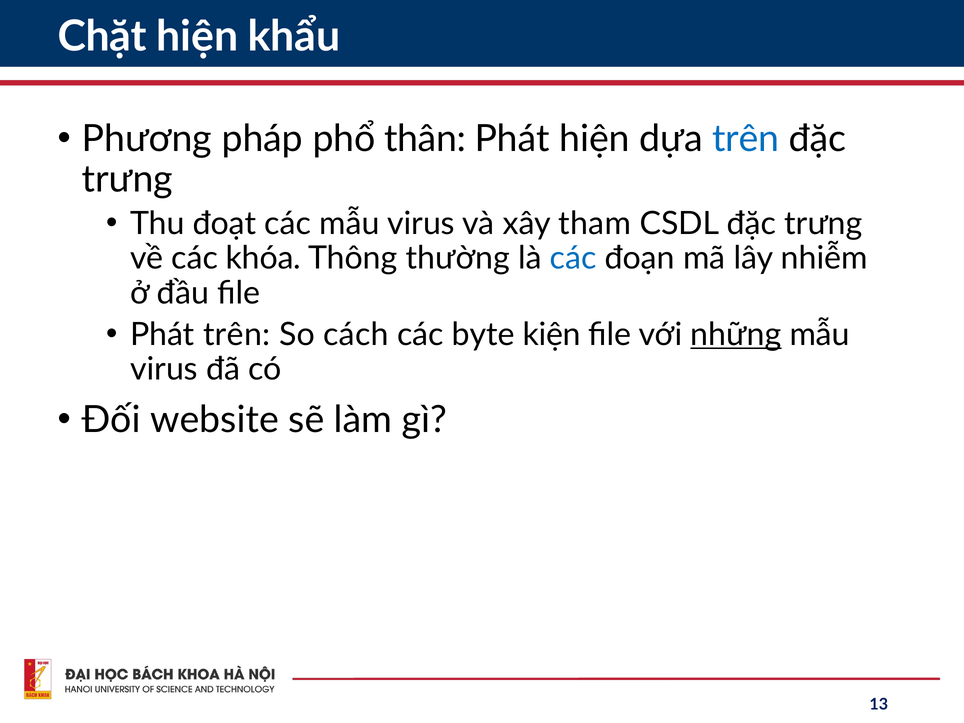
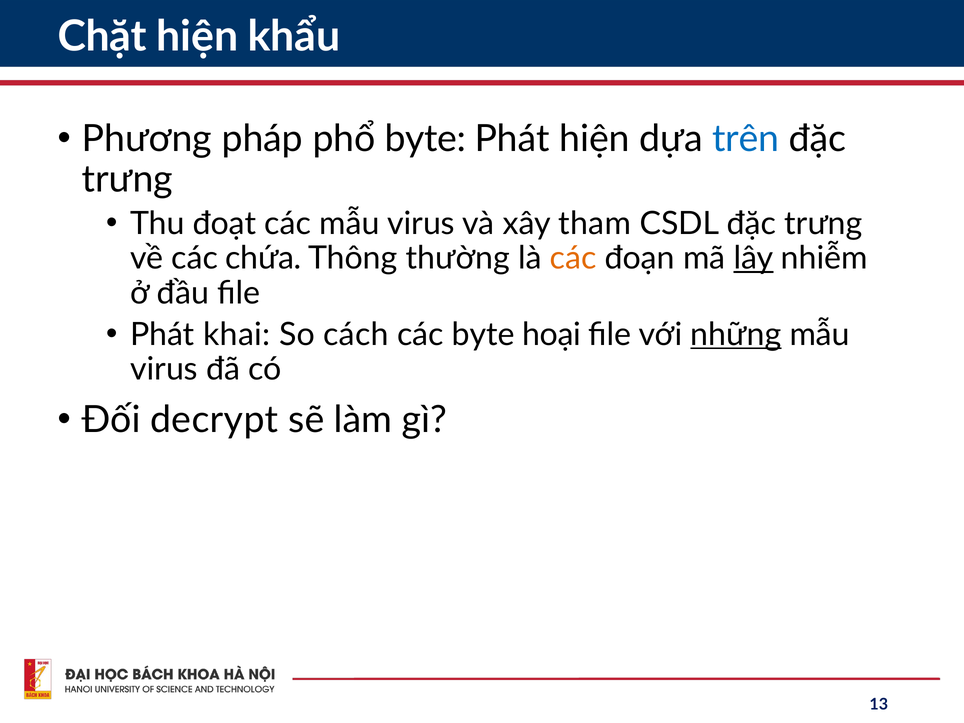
phổ thân: thân -> byte (425, 139)
khóa: khóa -> chứa (263, 258)
các colour: blue -> orange (573, 258)
lây underline: none -> present (754, 258)
Phát trên: trên -> khai (237, 334)
kiện: kiện -> hoại (552, 334)
website: website -> decrypt (214, 420)
